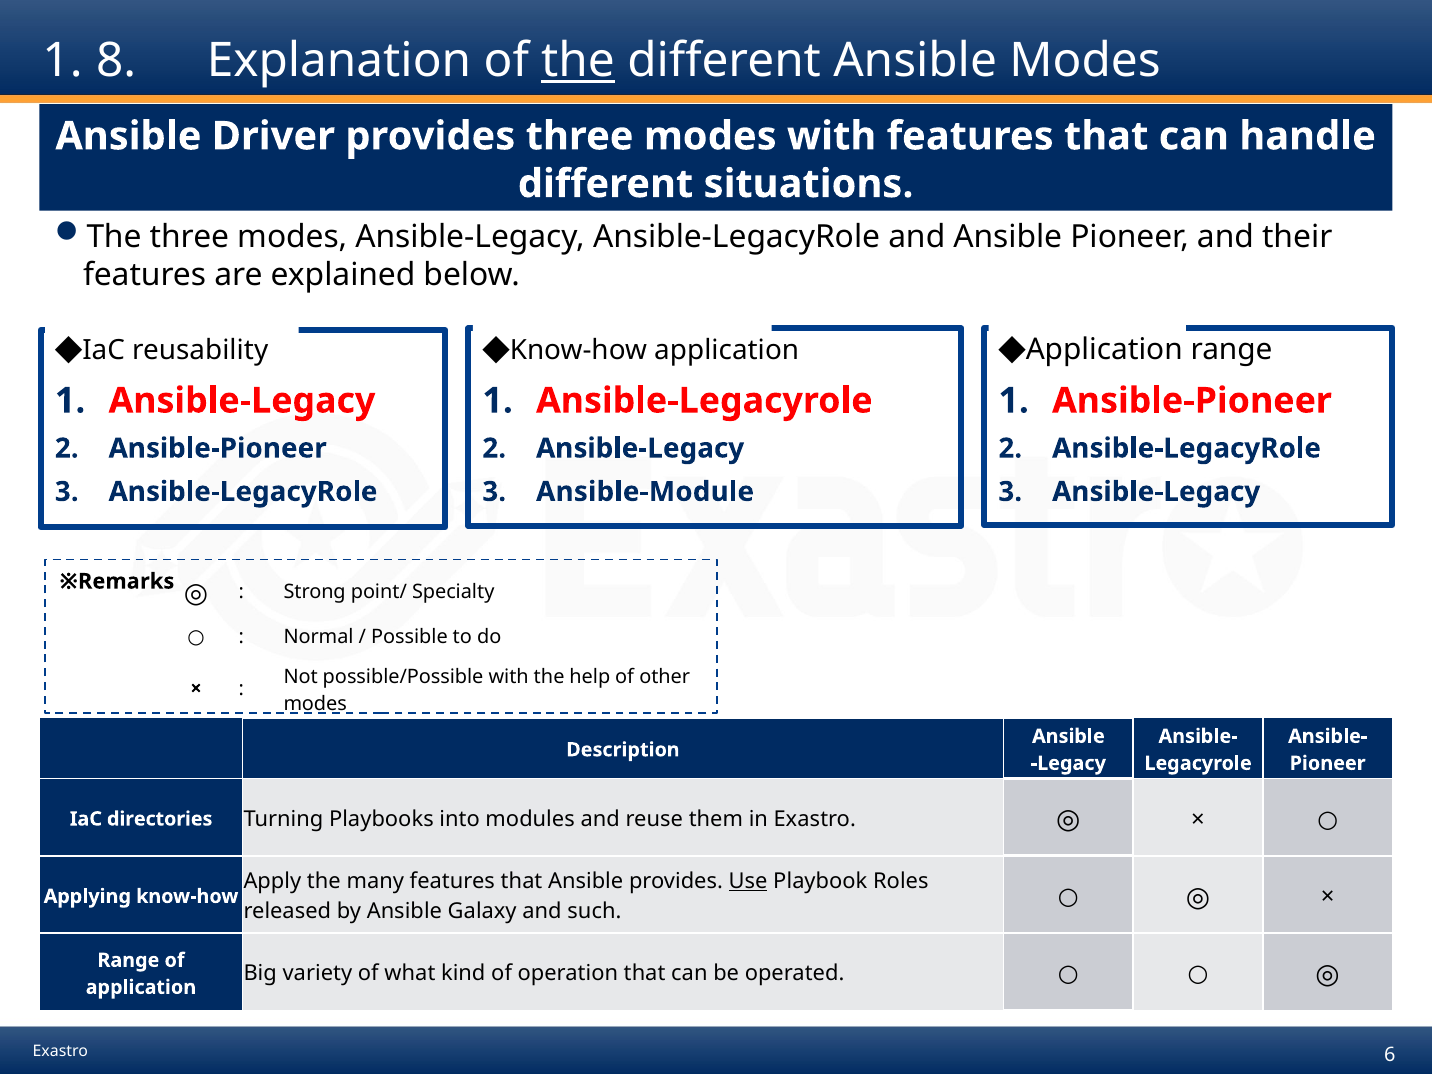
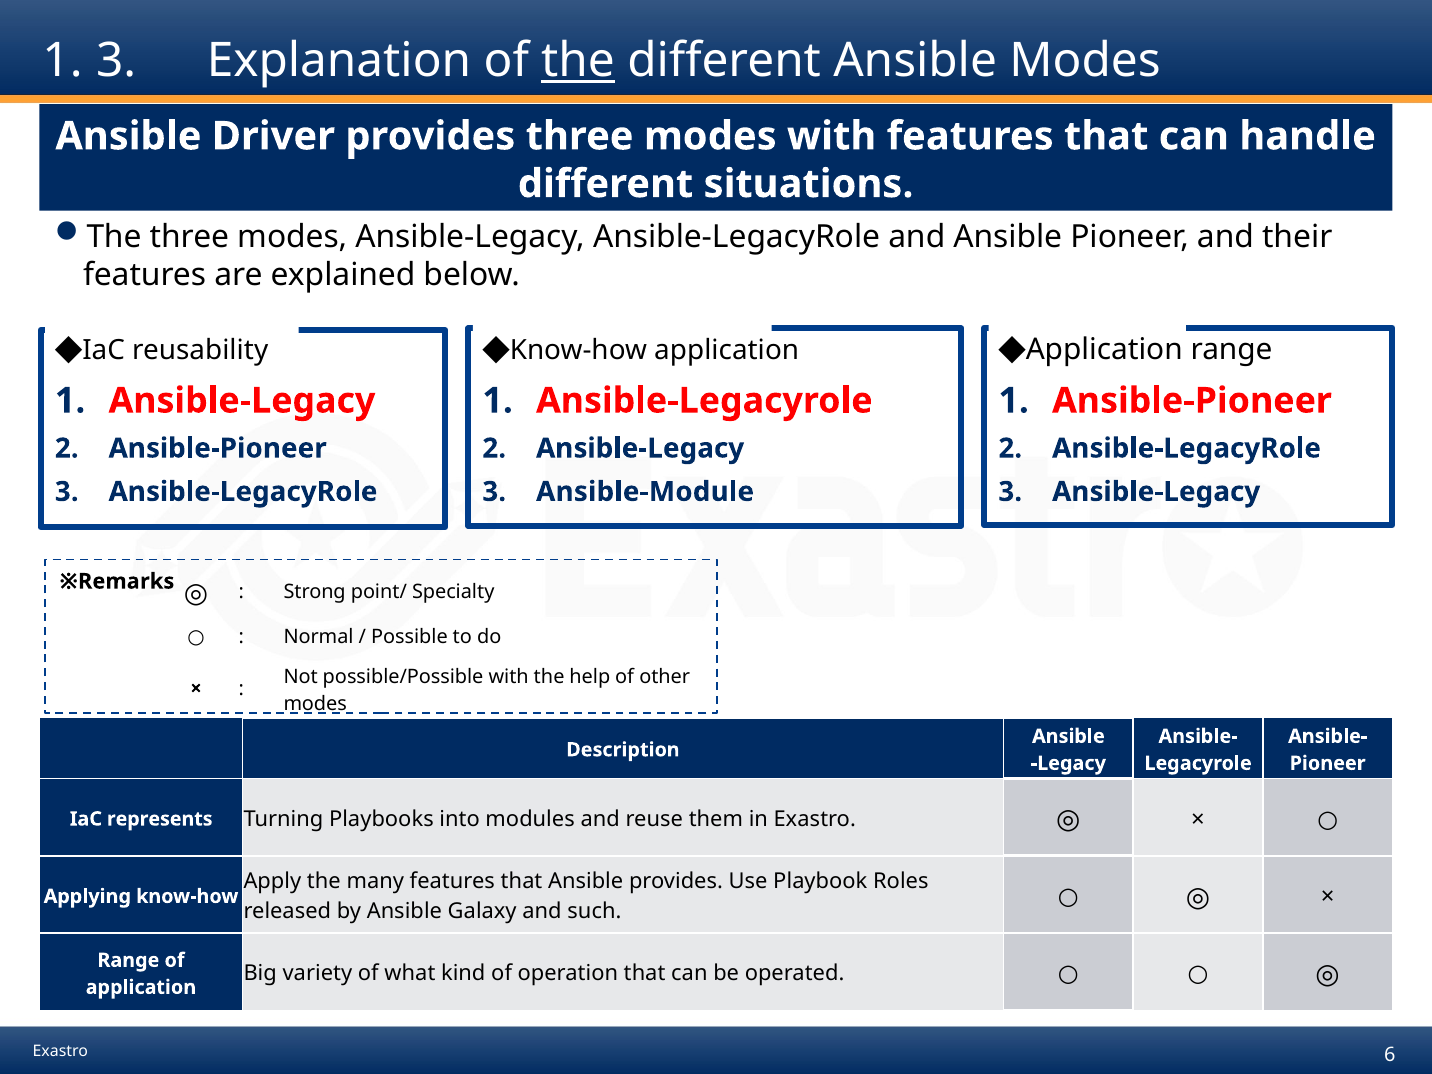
8: 8 -> 3 (116, 61)
directories: directories -> represents (160, 819)
Use underline: present -> none (748, 881)
